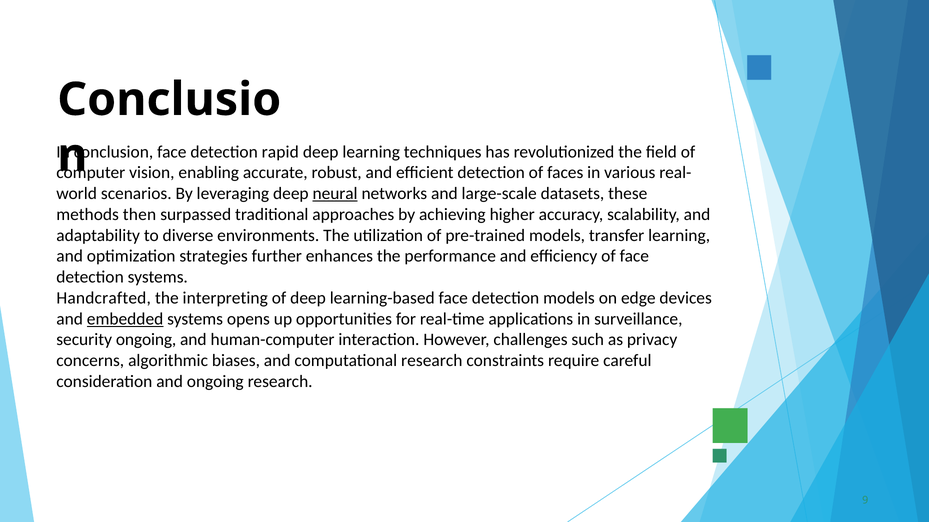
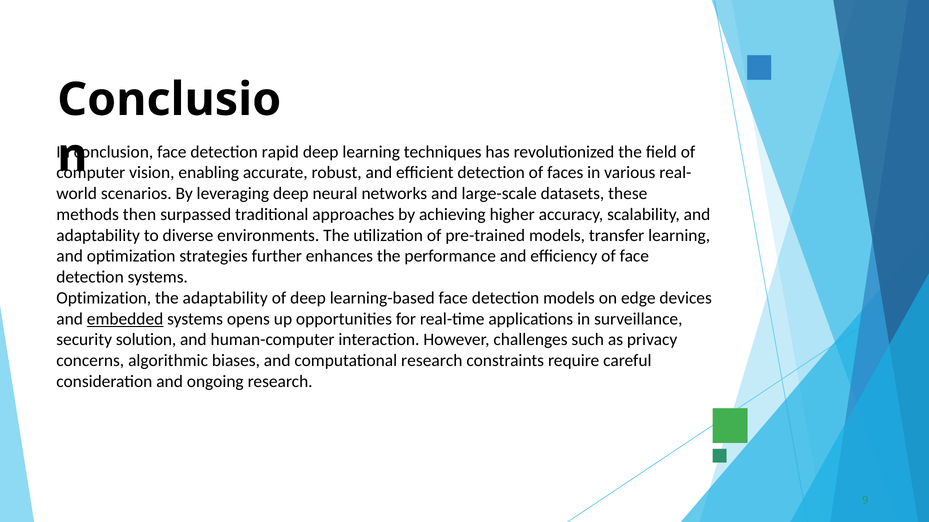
neural underline: present -> none (335, 194)
Handcrafted: Handcrafted -> Optimization (104, 298)
the interpreting: interpreting -> adaptability (225, 298)
security ongoing: ongoing -> solution (146, 340)
